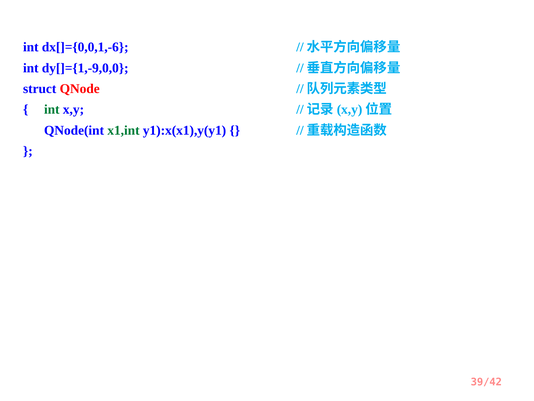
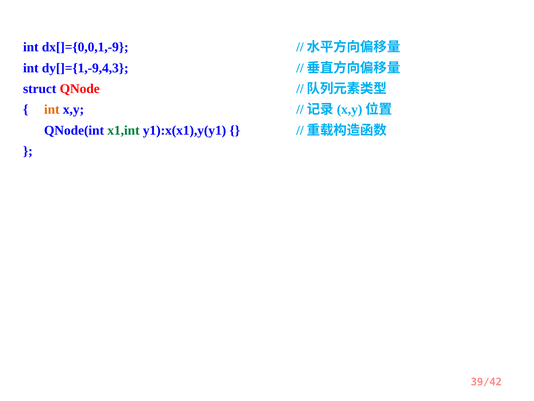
dx[]={0,0,1,-6: dx[]={0,0,1,-6 -> dx[]={0,0,1,-9 (85, 47)
dy[]={1,-9,0,0: dy[]={1,-9,0,0 -> dy[]={1,-9,4,3 (85, 68)
int colour: green -> orange (52, 109)
